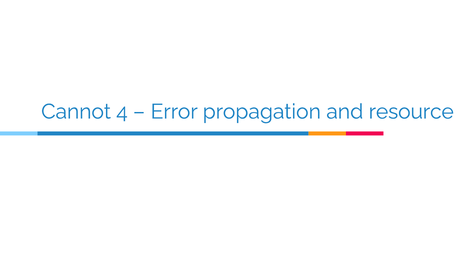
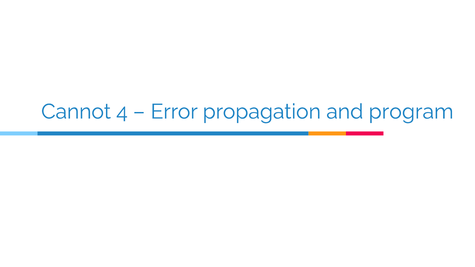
resource: resource -> program (411, 112)
